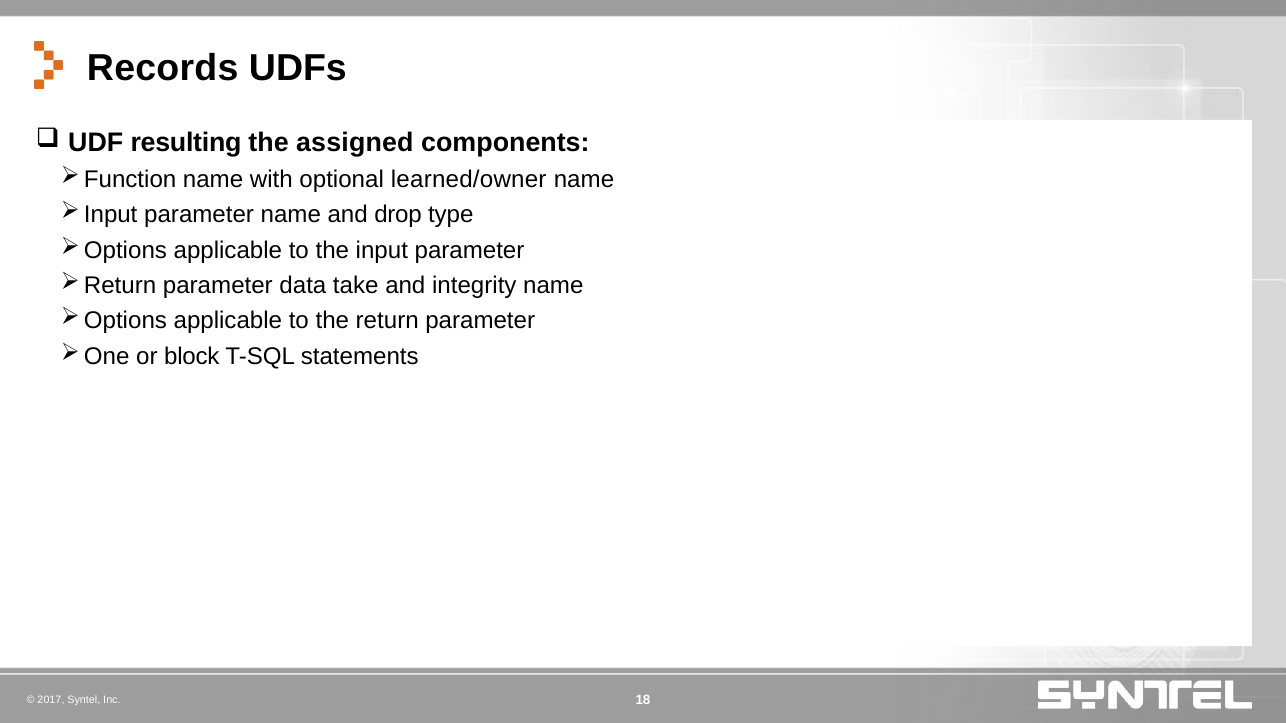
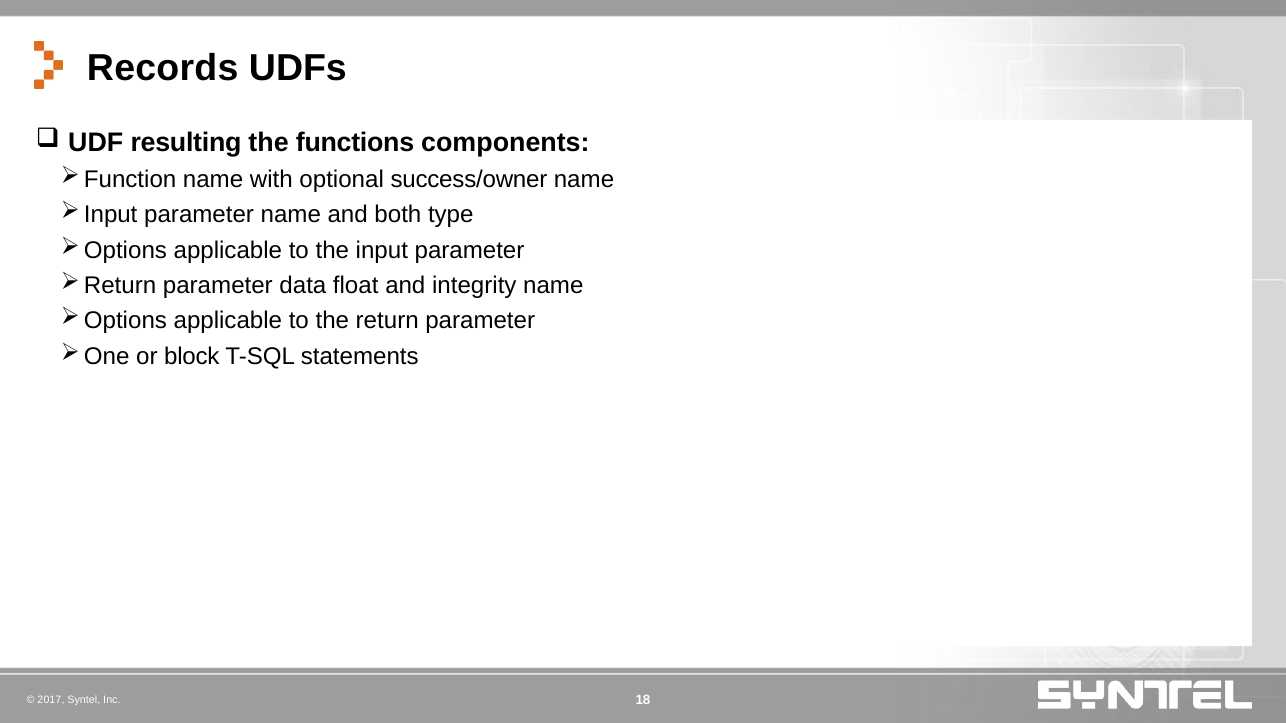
assigned: assigned -> functions (355, 143)
learned/owner: learned/owner -> success/owner (469, 180)
drop: drop -> both (398, 215)
take: take -> float (356, 286)
